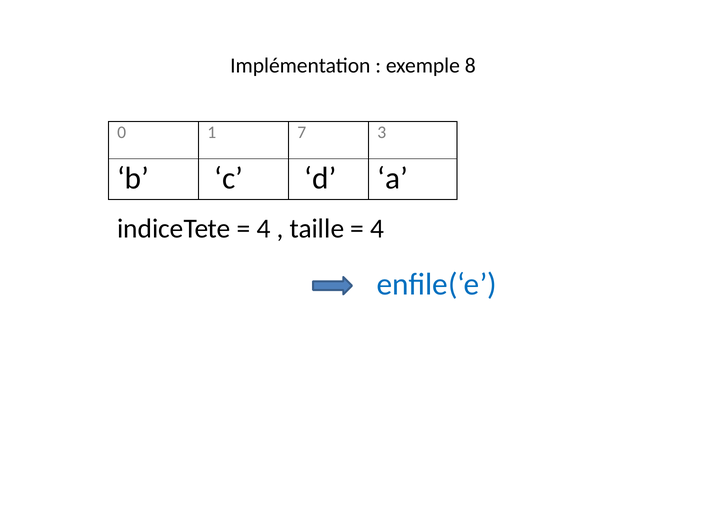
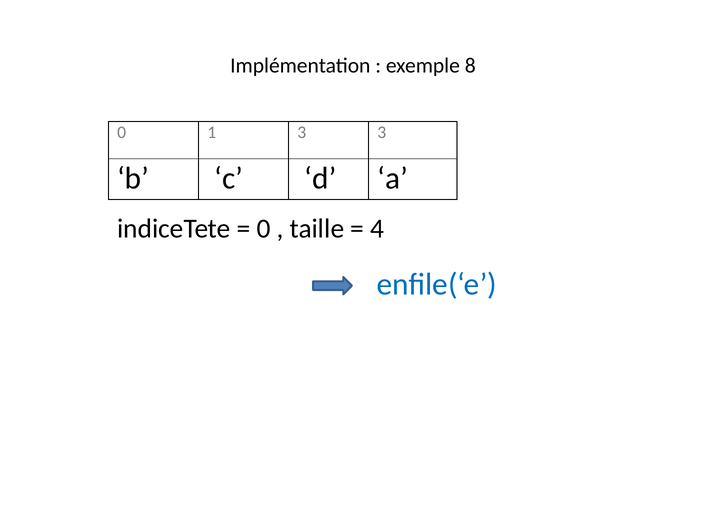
1 7: 7 -> 3 (302, 132)
4: 4 -> 0 (263, 229)
